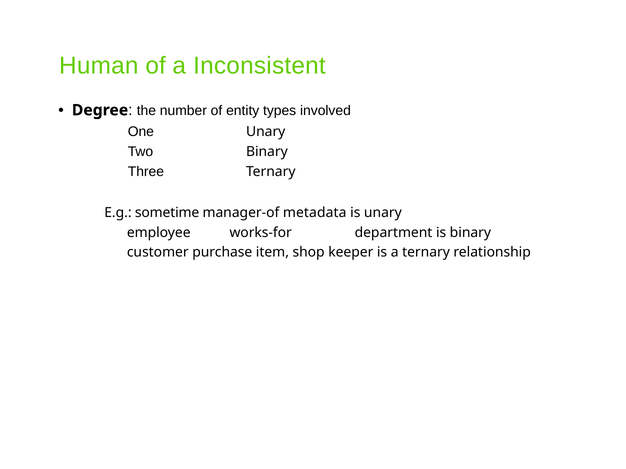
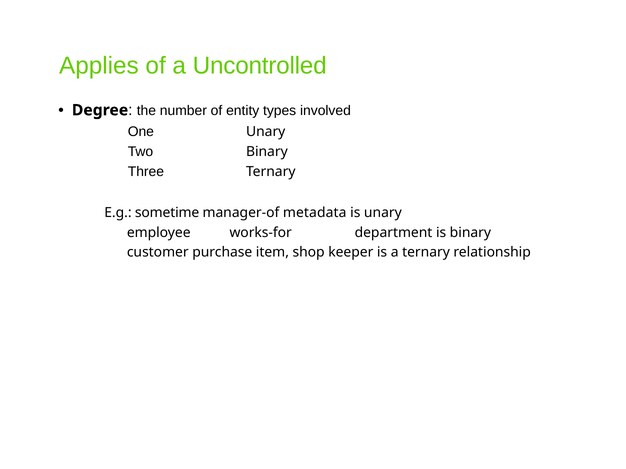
Human: Human -> Applies (99, 66)
Inconsistent: Inconsistent -> Uncontrolled (260, 66)
